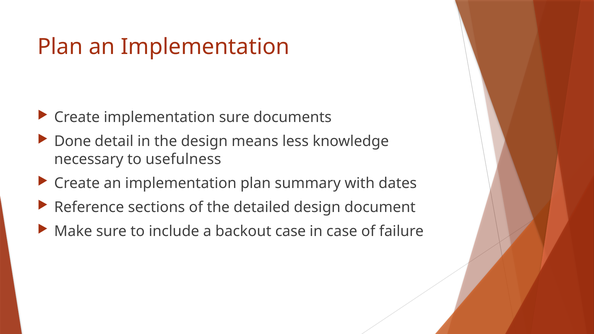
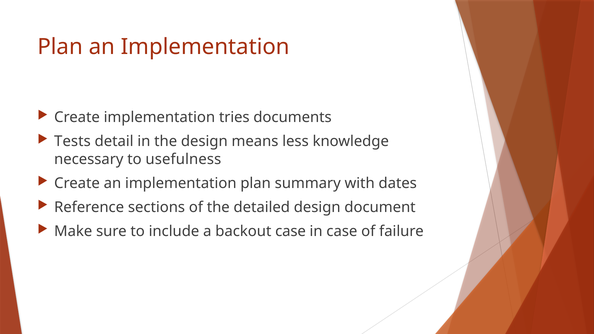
implementation sure: sure -> tries (234, 117)
Done: Done -> Tests (72, 141)
